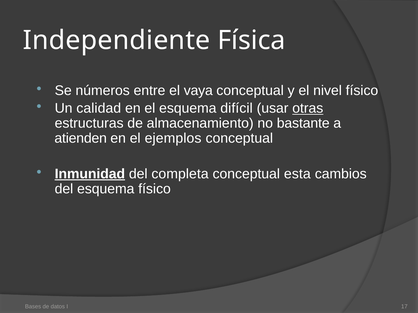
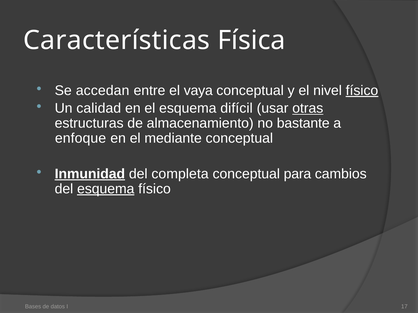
Independiente: Independiente -> Características (117, 41)
números: números -> accedan (103, 91)
físico underline: none -> present (362, 91)
atienden: atienden -> enfoque (81, 139)
ejemplos: ejemplos -> mediante (173, 139)
esta: esta -> para (297, 174)
esquema underline: none -> present (106, 189)
